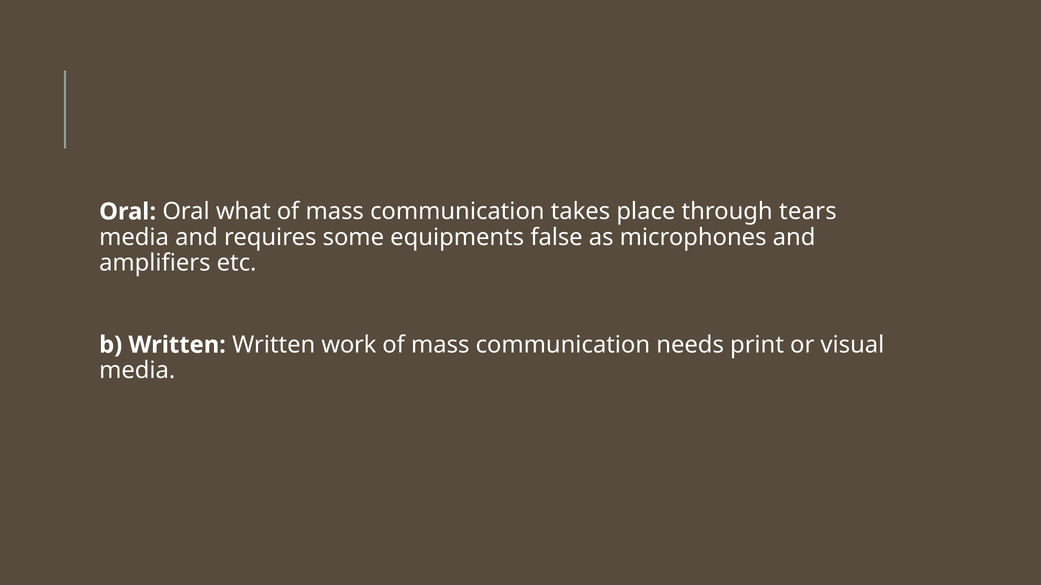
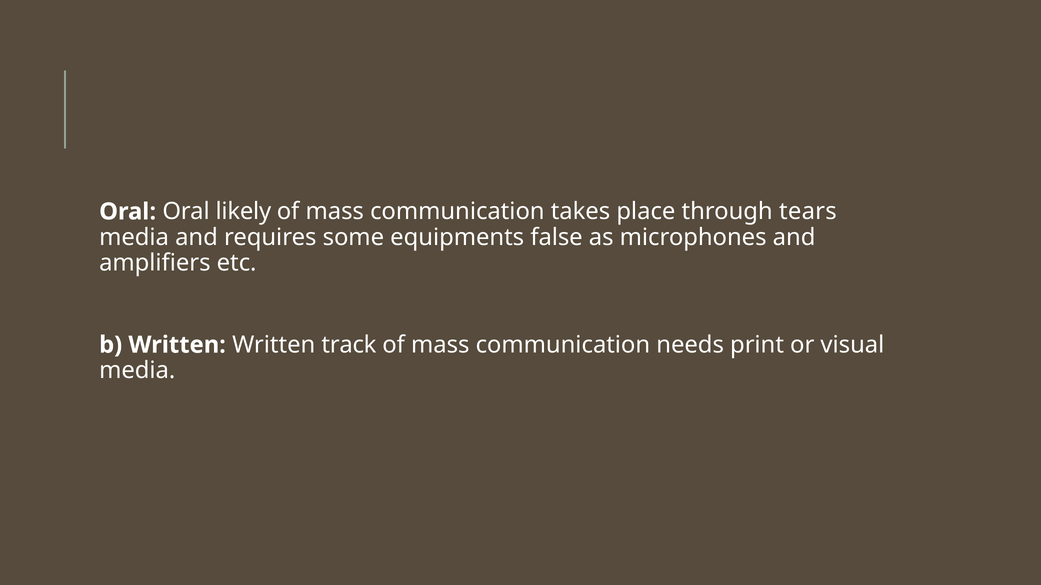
what: what -> likely (243, 212)
work: work -> track (349, 345)
